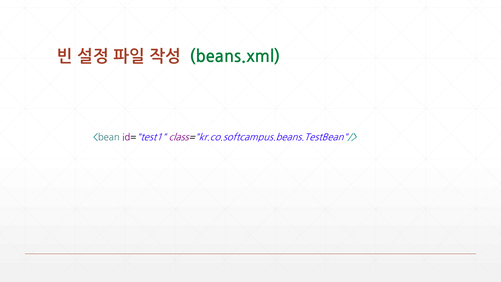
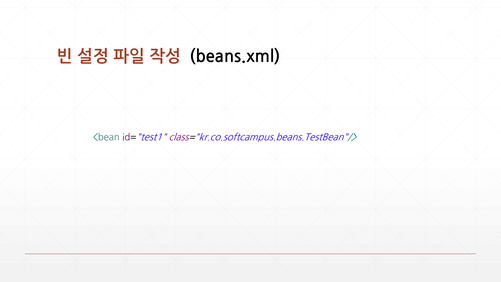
beans.xml colour: green -> black (235, 57)
